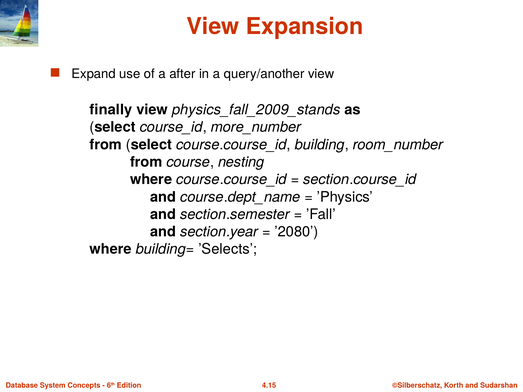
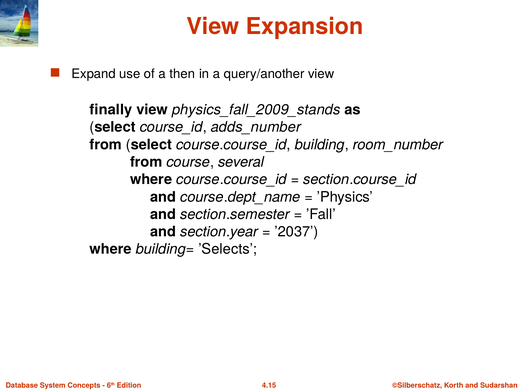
after: after -> then (182, 74)
more_number: more_number -> adds_number (256, 127)
nesting: nesting -> several (241, 162)
’2080: ’2080 -> ’2037 (296, 232)
